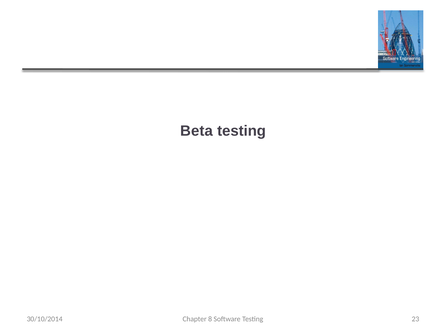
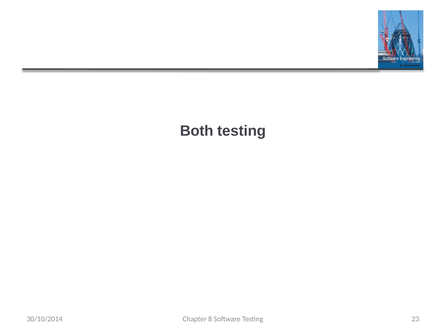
Beta: Beta -> Both (197, 131)
